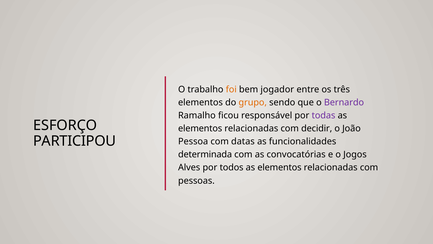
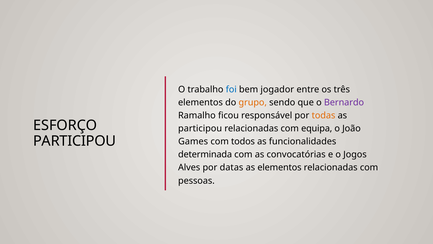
foi colour: orange -> blue (231, 89)
todas colour: purple -> orange (324, 115)
elementos: elementos -> participou (200, 128)
decidir: decidir -> equipa (317, 128)
Pessoa: Pessoa -> Games (193, 141)
datas: datas -> todos (243, 141)
todos: todos -> datas (232, 167)
